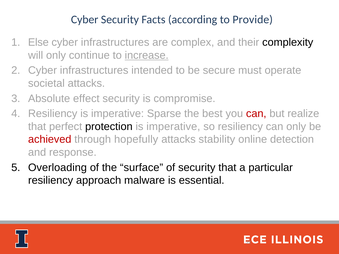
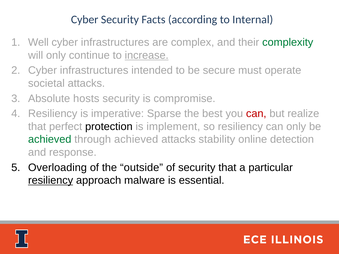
Provide: Provide -> Internal (253, 20)
Else: Else -> Well (38, 42)
complexity colour: black -> green (288, 42)
effect: effect -> hosts (86, 99)
imperative: imperative -> implement (173, 127)
achieved colour: red -> green (50, 140)
through hopefully: hopefully -> achieved (136, 140)
surface: surface -> outside (142, 168)
resiliency underline: none -> present (51, 181)
